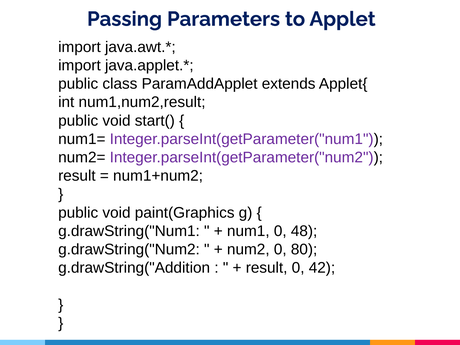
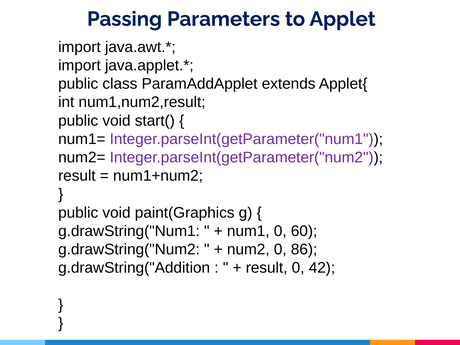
48: 48 -> 60 (304, 231)
80: 80 -> 86 (304, 249)
